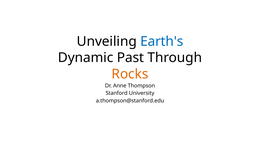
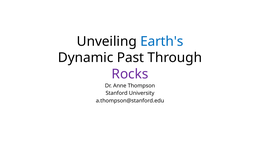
Rocks colour: orange -> purple (130, 74)
